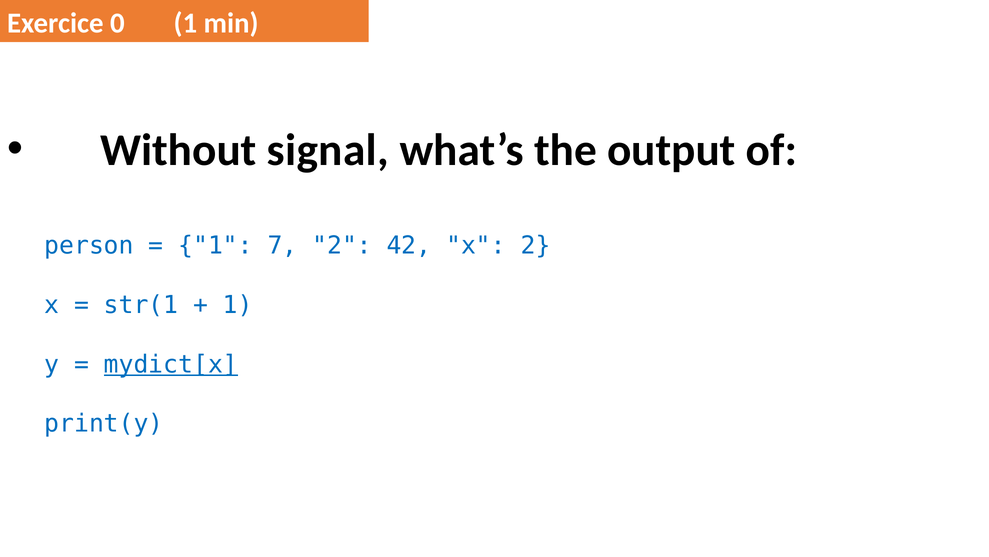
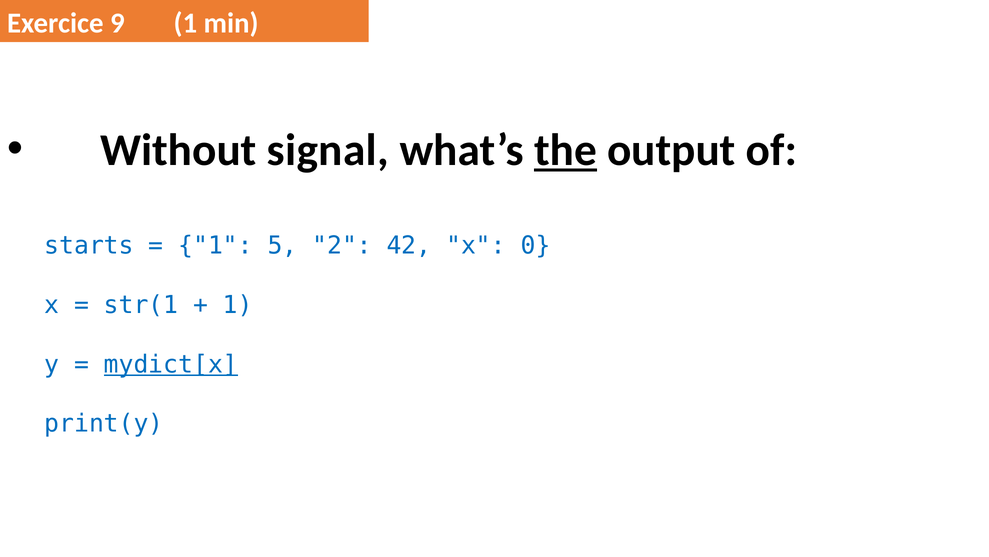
0: 0 -> 9 (118, 23)
the underline: none -> present (565, 150)
person: person -> starts (89, 245)
7: 7 -> 5 (282, 245)
x 2: 2 -> 0 (536, 245)
